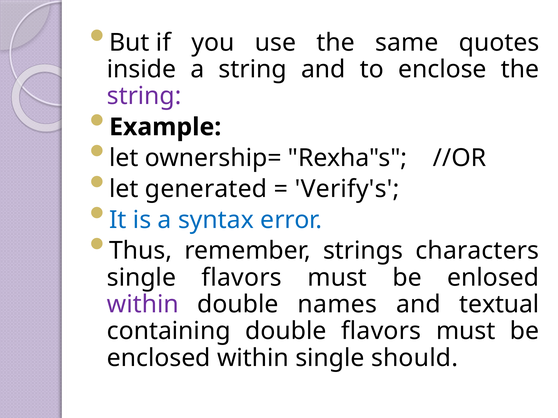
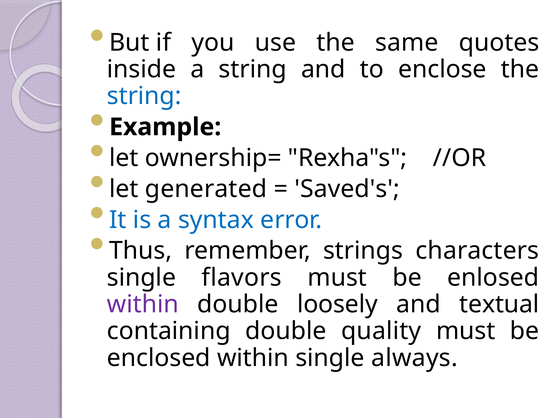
string colour: purple -> blue (144, 96)
Verify's: Verify's -> Saved's (347, 189)
names: names -> loosely (337, 305)
double flavors: flavors -> quality (381, 331)
should: should -> always (415, 358)
